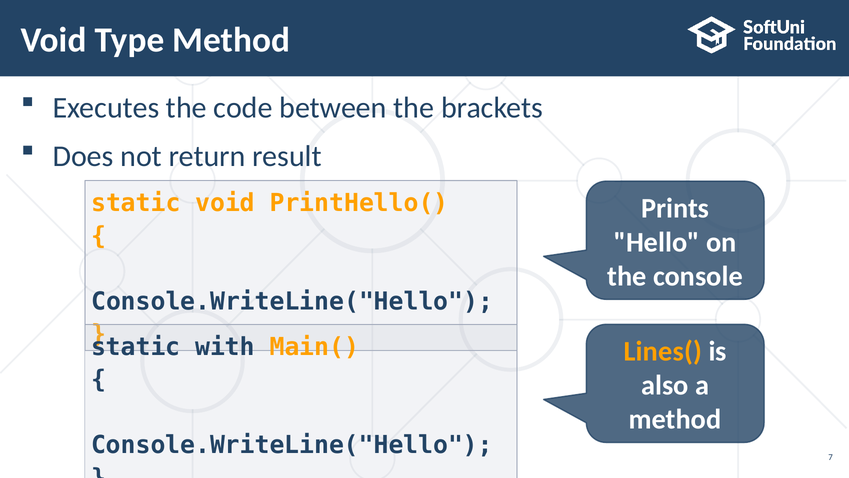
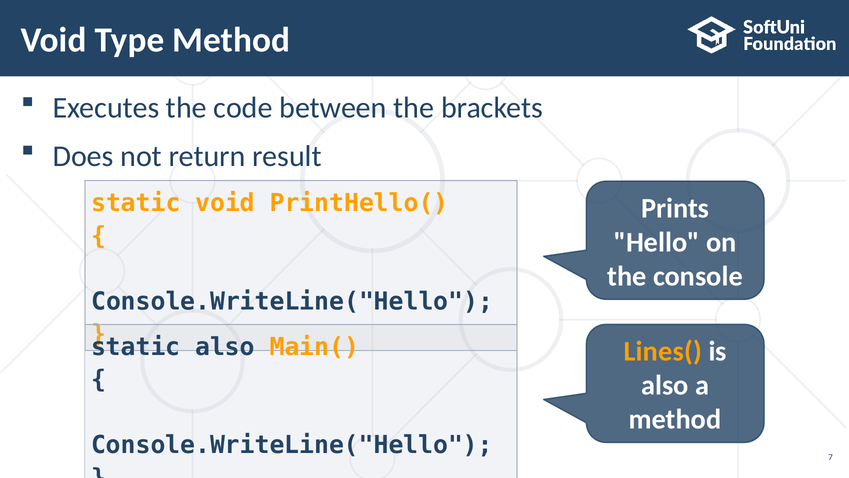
with: with -> also (225, 347)
